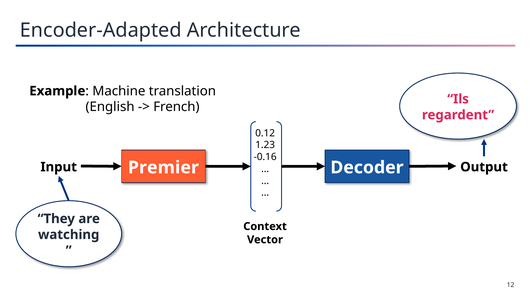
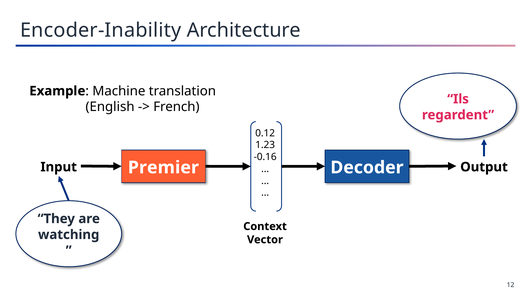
Encoder-Adapted: Encoder-Adapted -> Encoder-Inability (101, 30)
